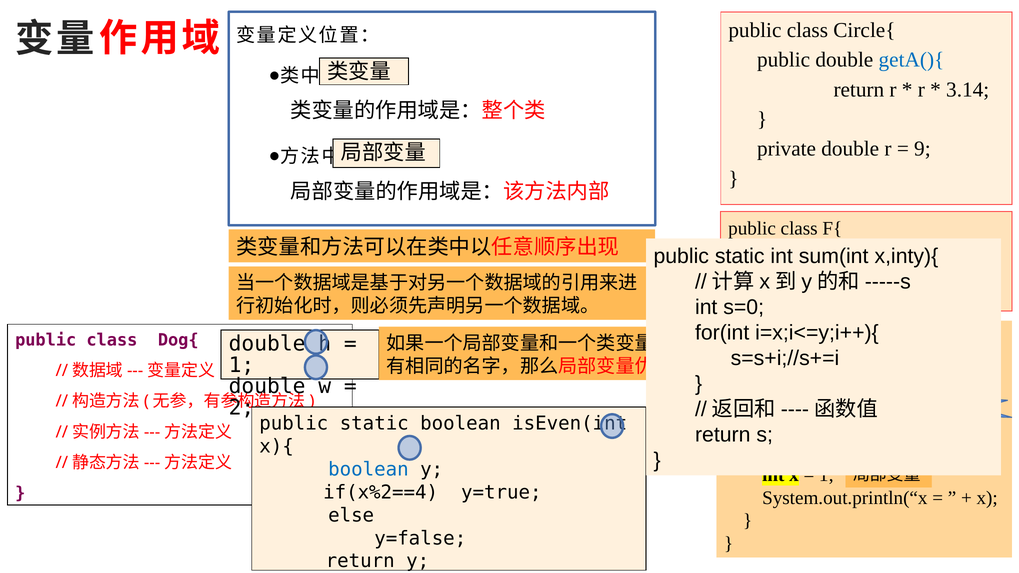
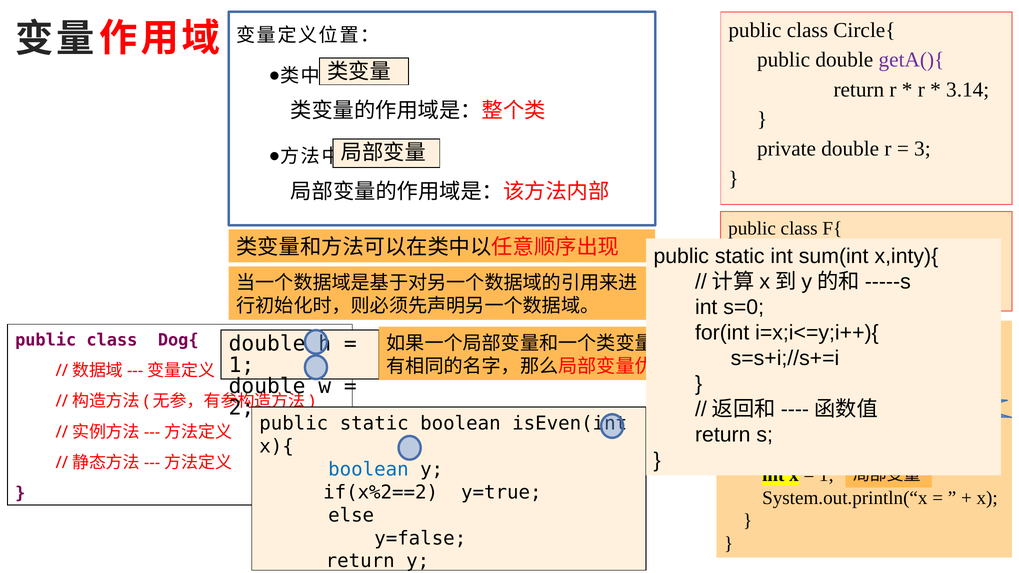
getA(){ colour: blue -> purple (911, 60)
9: 9 -> 3 (922, 149)
if(x%2==4: if(x%2==4 -> if(x%2==2 (381, 493)
